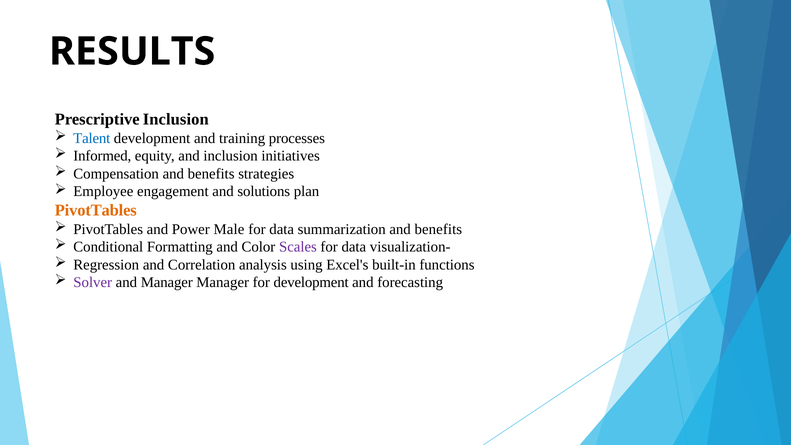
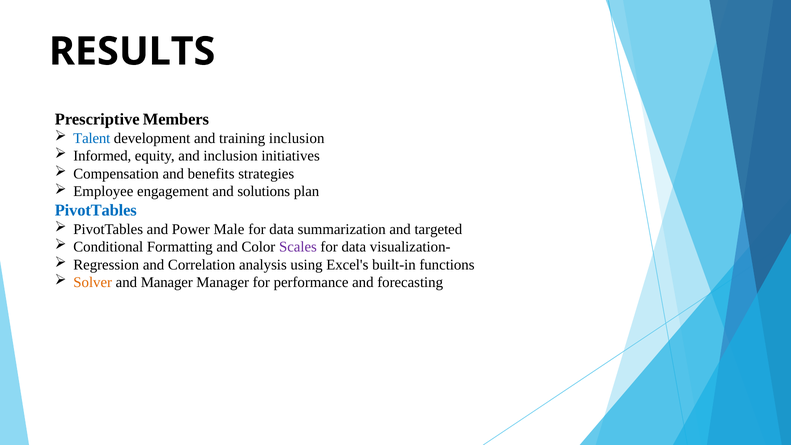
Prescriptive Inclusion: Inclusion -> Members (176, 119)
training processes: processes -> inclusion (297, 138)
PivotTables colour: orange -> blue (96, 210)
summarization and benefits: benefits -> targeted (438, 229)
Solver colour: purple -> orange (93, 282)
for development: development -> performance (311, 282)
